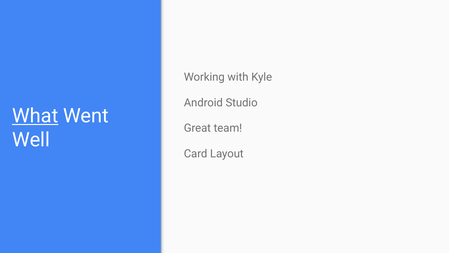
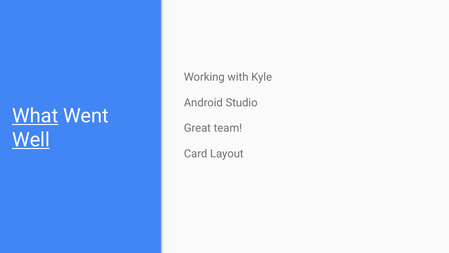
Well underline: none -> present (31, 140)
